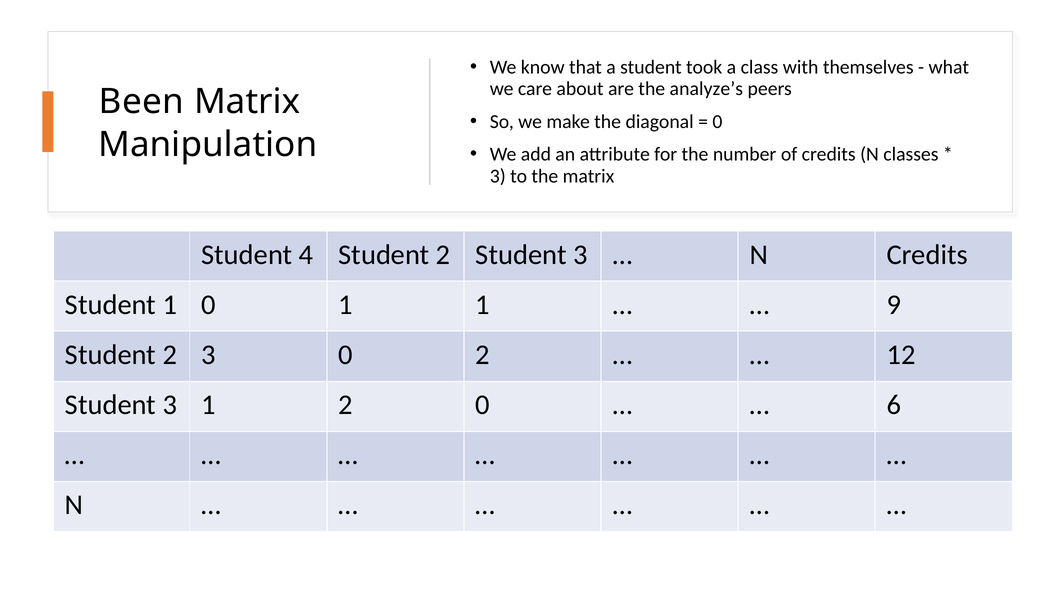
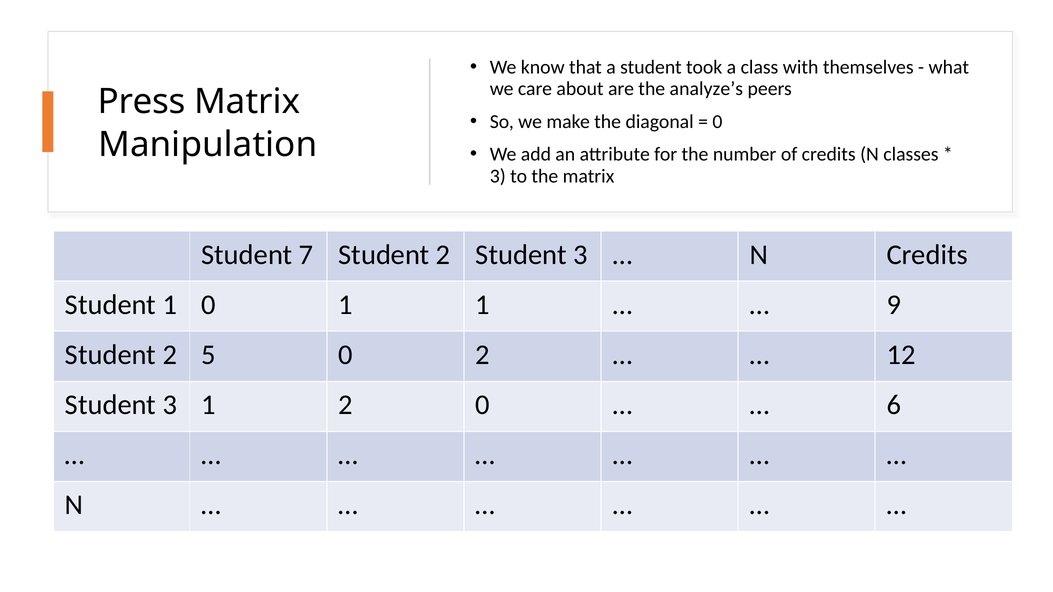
Been: Been -> Press (142, 102)
4: 4 -> 7 (306, 255)
2 3: 3 -> 5 (209, 355)
